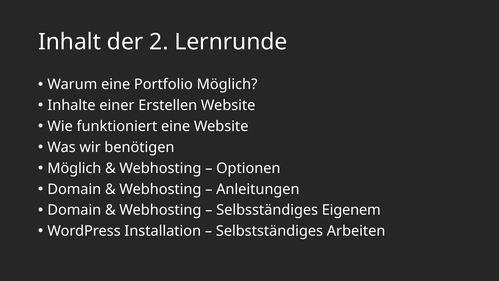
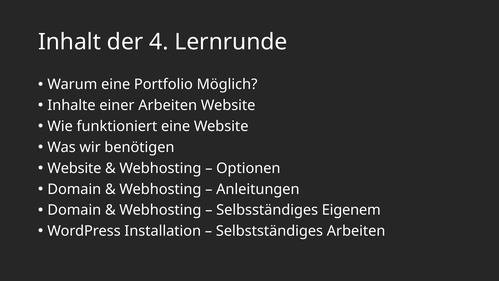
2: 2 -> 4 (159, 42)
einer Erstellen: Erstellen -> Arbeiten (168, 105)
Möglich: Möglich -> Website (74, 168)
